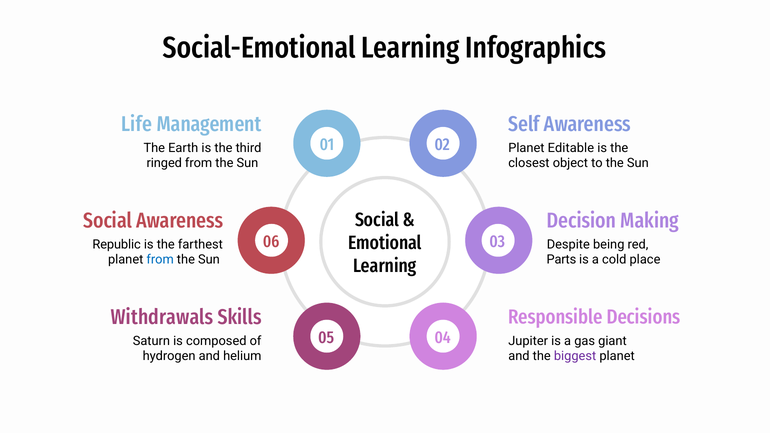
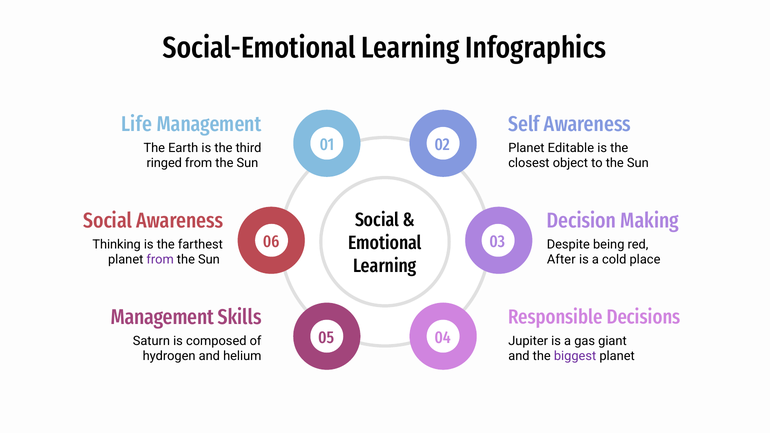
Republic: Republic -> Thinking (117, 244)
from colour: blue -> purple (160, 260)
Parts: Parts -> After (561, 260)
Withdrawals: Withdrawals -> Management (162, 317)
